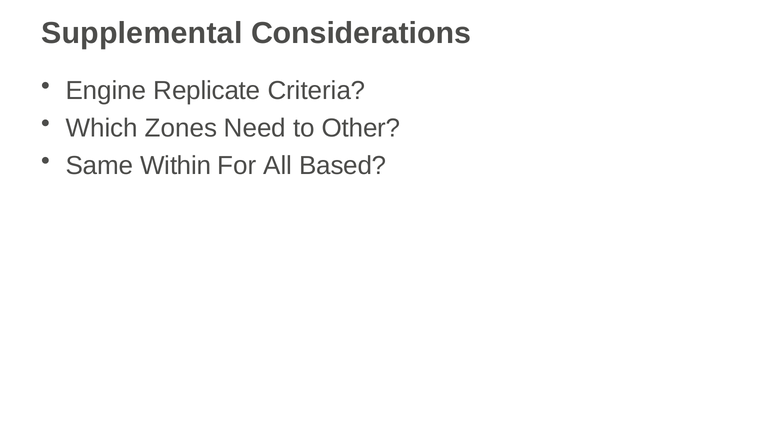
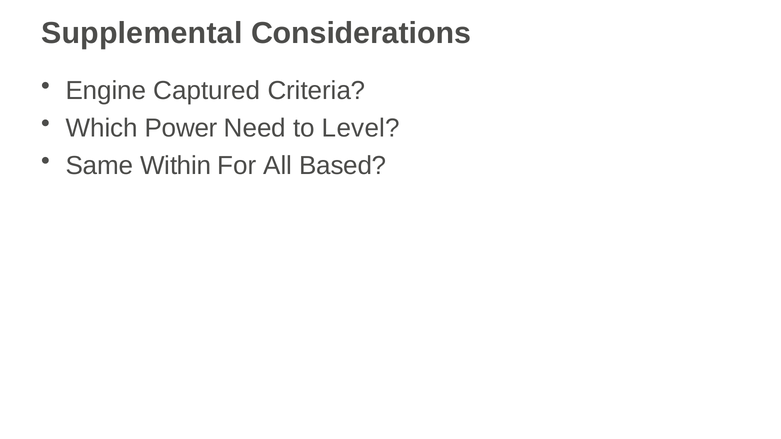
Replicate: Replicate -> Captured (207, 91)
Zones: Zones -> Power (181, 128)
Other: Other -> Level (361, 128)
